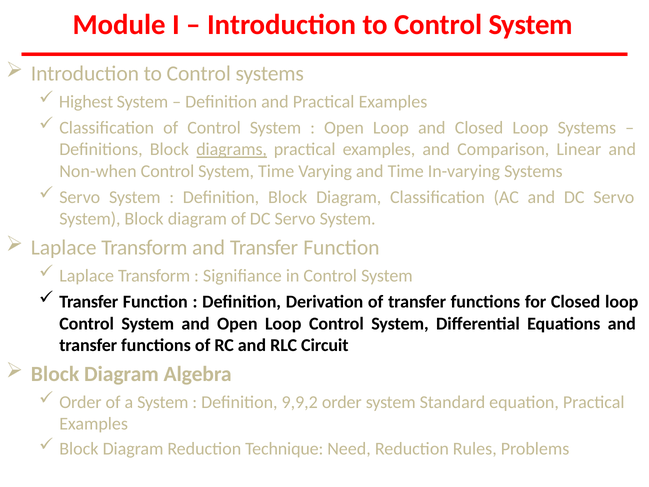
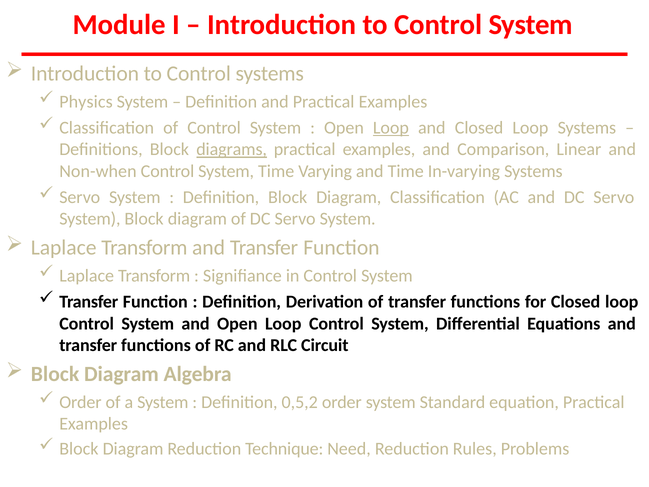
Highest: Highest -> Physics (86, 102)
Loop underline: none -> present (391, 128)
9,9,2: 9,9,2 -> 0,5,2 (300, 402)
